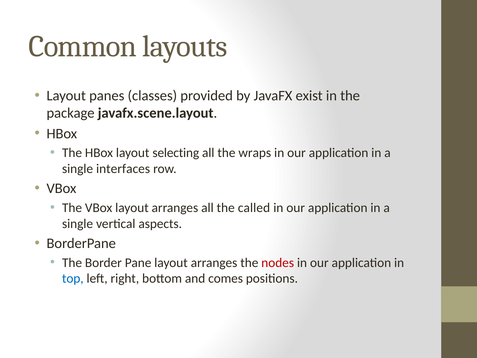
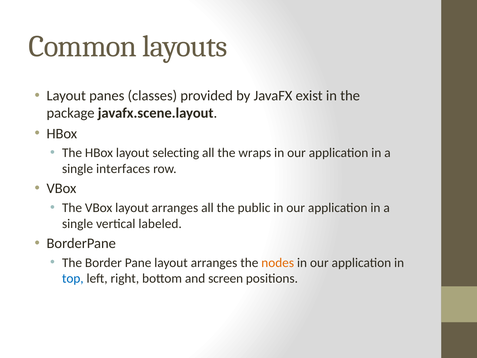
called: called -> public (254, 208)
aspects: aspects -> labeled (160, 224)
nodes colour: red -> orange (278, 262)
comes: comes -> screen (226, 278)
